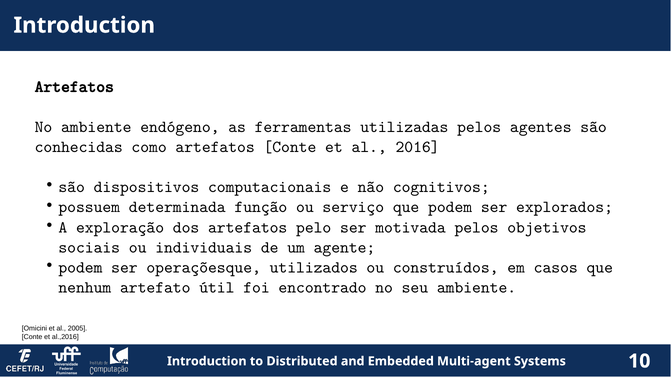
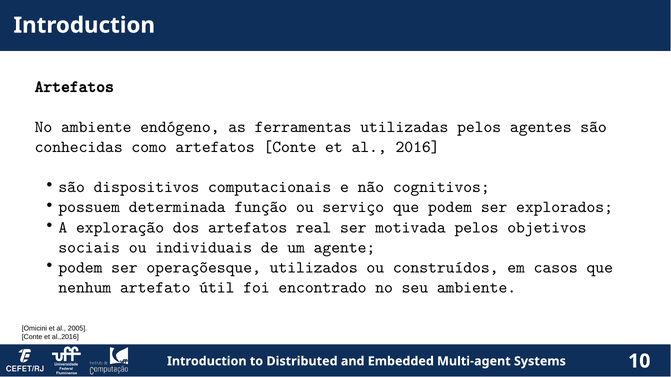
pelo: pelo -> real (314, 227)
